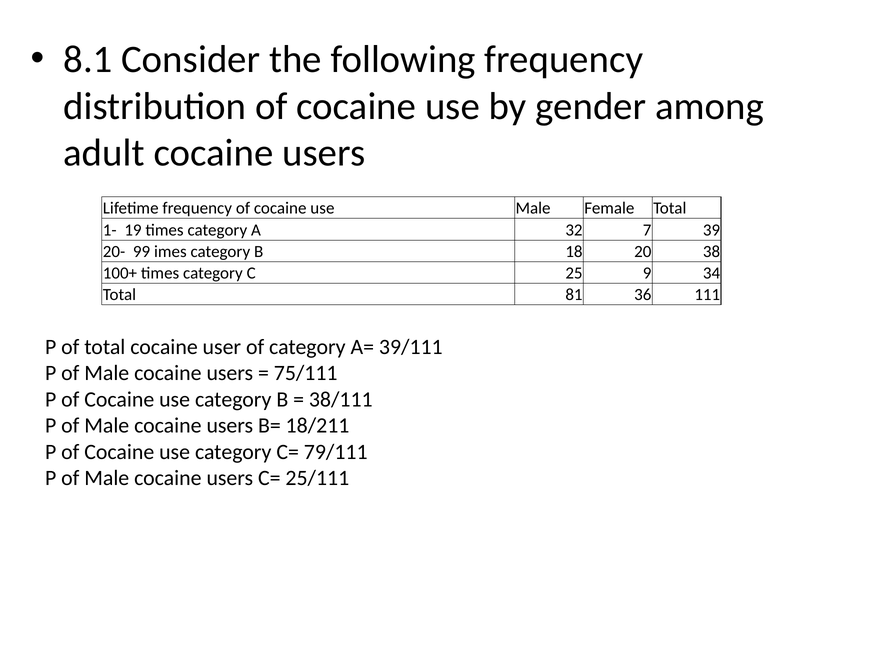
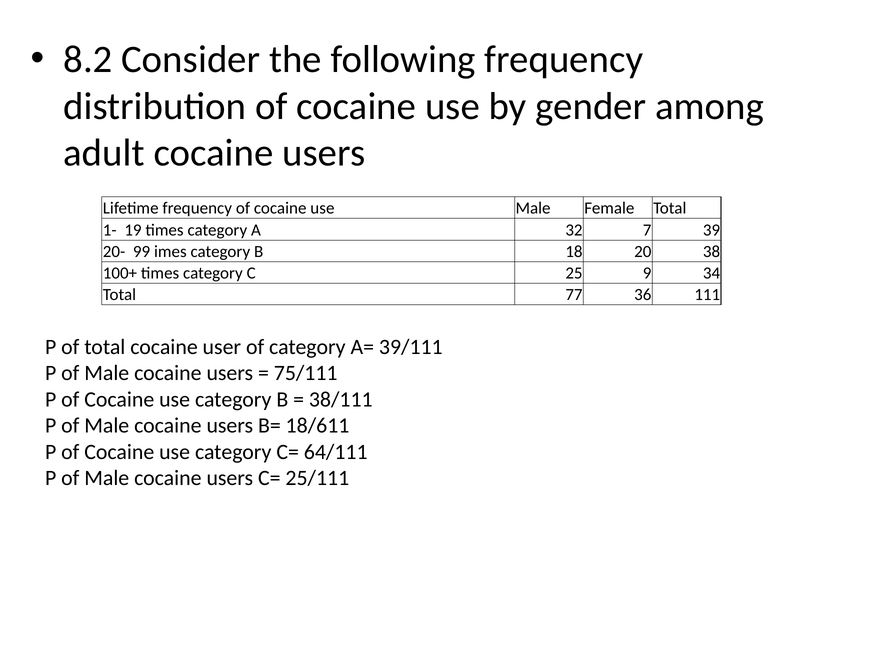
8.1: 8.1 -> 8.2 (88, 60)
81: 81 -> 77 (574, 295)
18/211: 18/211 -> 18/611 (318, 425)
79/111: 79/111 -> 64/111 (336, 452)
